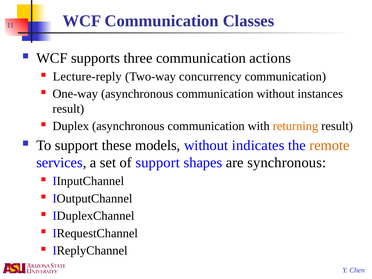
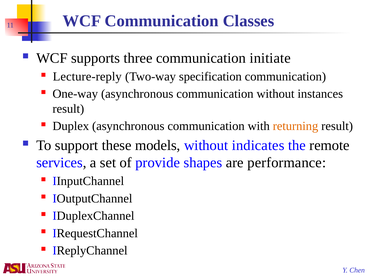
actions: actions -> initiate (270, 58)
concurrency: concurrency -> specification (210, 77)
remote colour: orange -> black (329, 145)
of support: support -> provide (158, 163)
synchronous: synchronous -> performance (287, 163)
